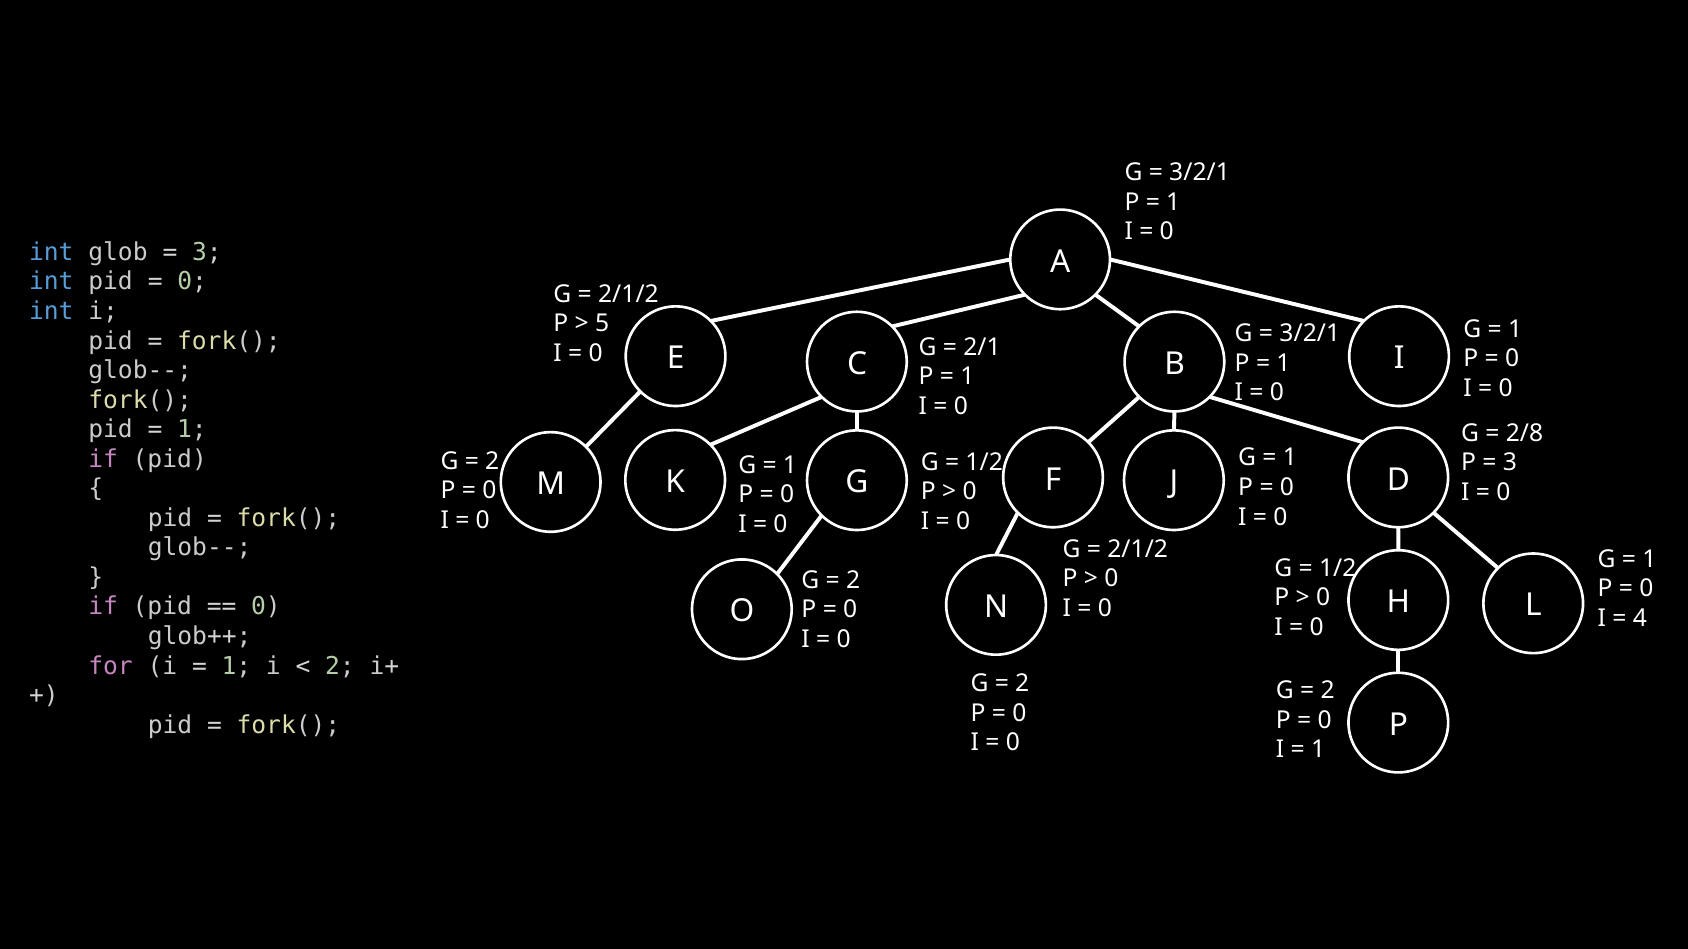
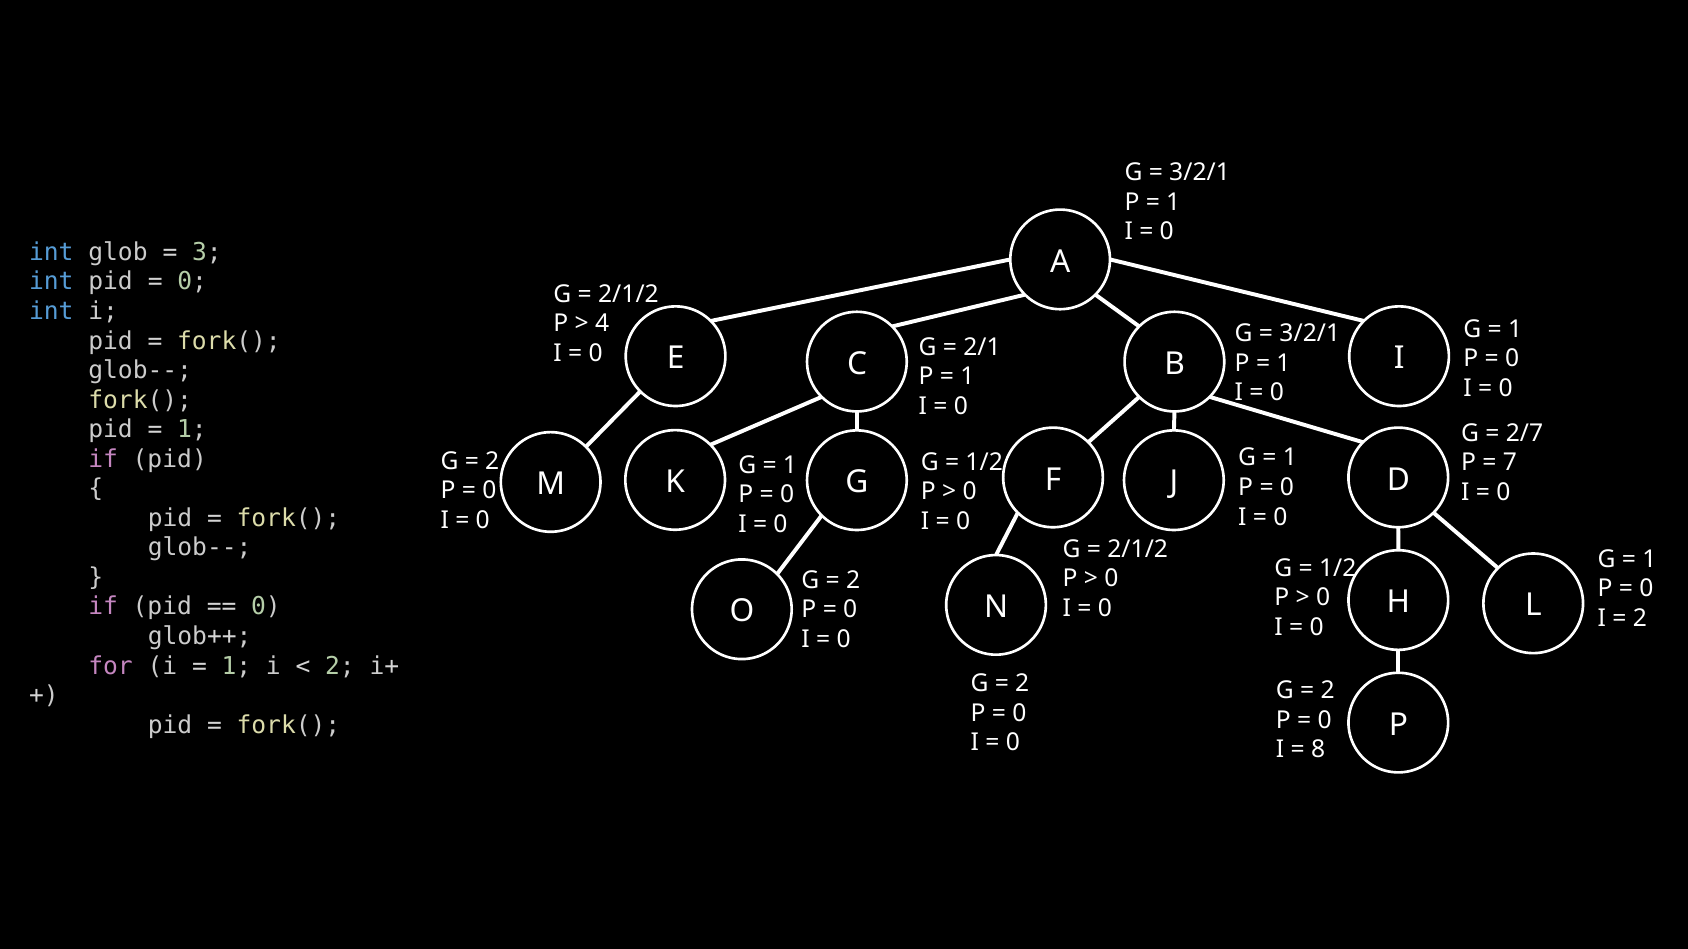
5: 5 -> 4 (602, 324)
2/8: 2/8 -> 2/7 (1525, 434)
3: 3 -> 7 (1510, 463)
4: 4 -> 2 (1640, 619)
1: 1 -> 8 (1318, 750)
